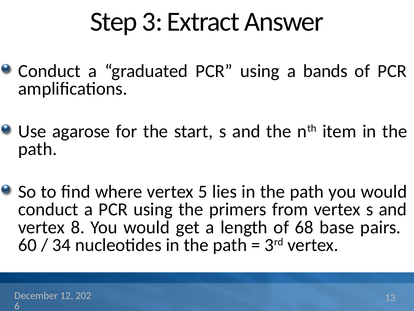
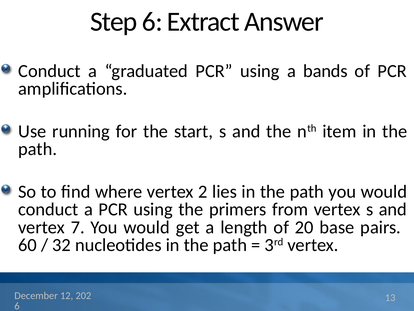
Step 3: 3 -> 6 (152, 22)
agarose: agarose -> running (81, 131)
5: 5 -> 2 (203, 192)
8: 8 -> 7 (78, 227)
68: 68 -> 20 (304, 227)
34: 34 -> 32 (62, 245)
